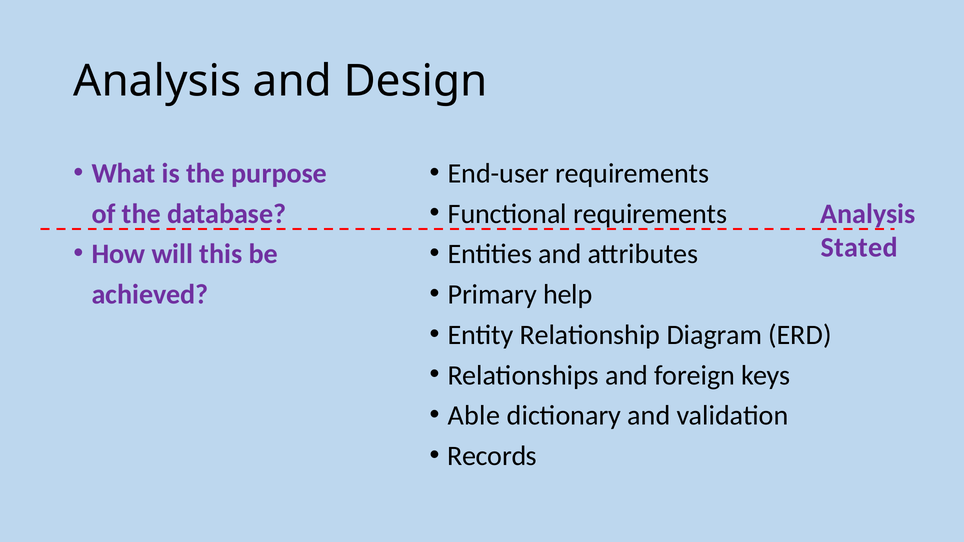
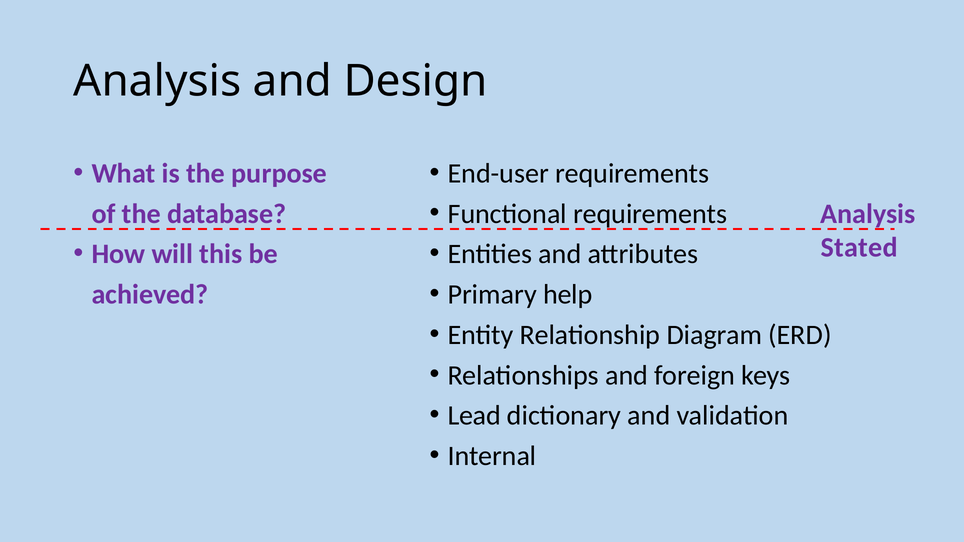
Able: Able -> Lead (474, 416)
Records: Records -> Internal (492, 456)
